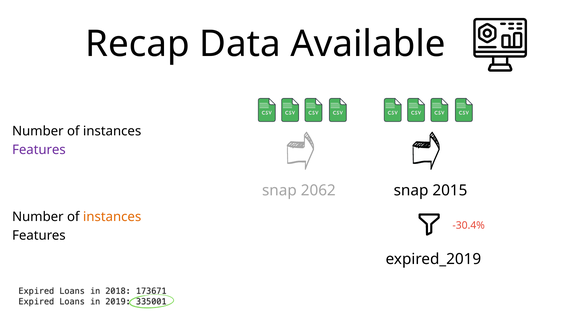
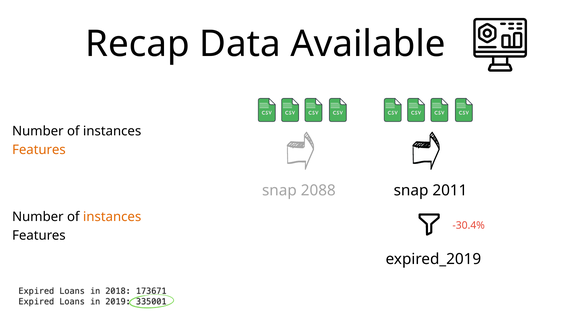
Features colour: purple -> orange (39, 150)
2062: 2062 -> 2088 (318, 191)
2015: 2015 -> 2011 (450, 191)
